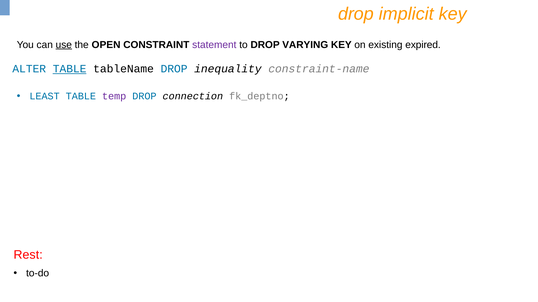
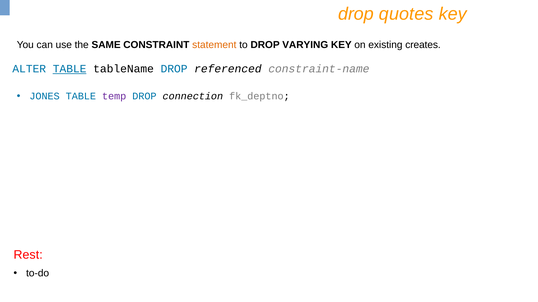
implicit: implicit -> quotes (406, 14)
use underline: present -> none (64, 45)
OPEN: OPEN -> SAME (106, 45)
statement colour: purple -> orange (214, 45)
expired: expired -> creates (423, 45)
inequality: inequality -> referenced (228, 69)
LEAST: LEAST -> JONES (45, 96)
